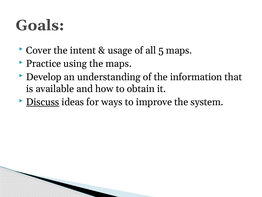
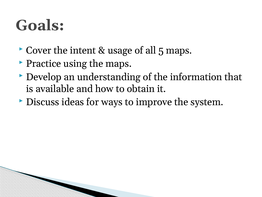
Discuss underline: present -> none (43, 102)
